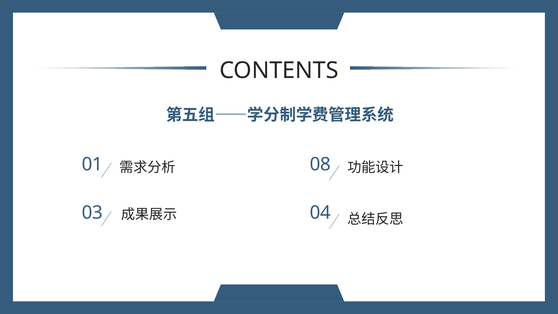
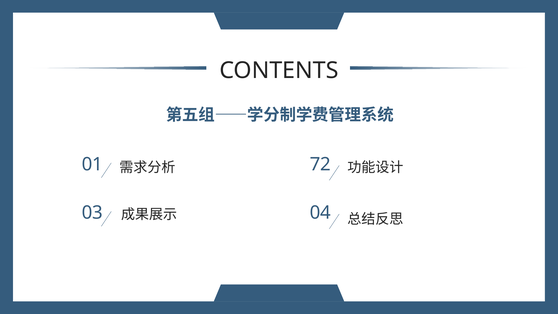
08: 08 -> 72 (320, 164)
